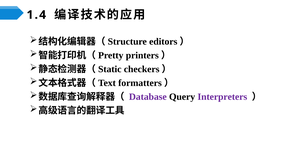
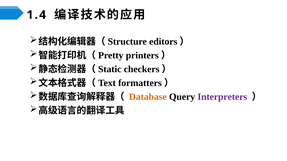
Database colour: purple -> orange (148, 97)
